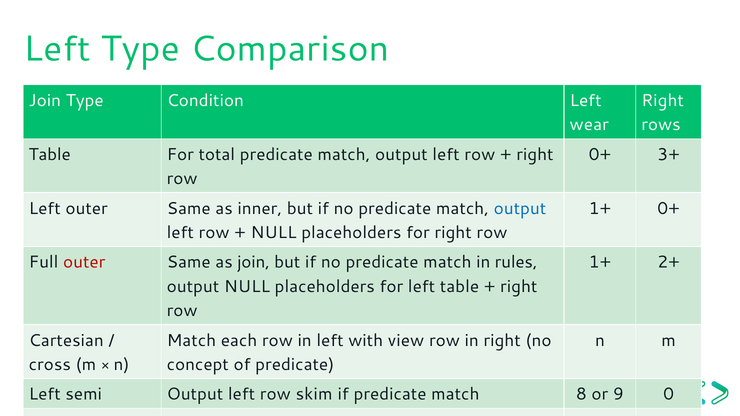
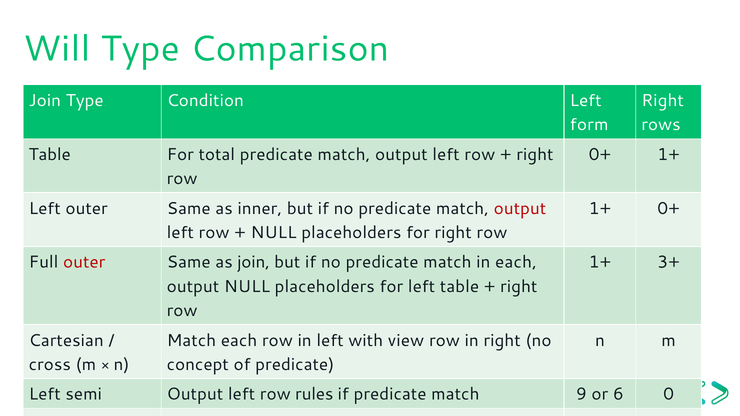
Left: Left -> Will (57, 49)
wear: wear -> form (589, 125)
0+ 3+: 3+ -> 1+ (669, 155)
output colour: blue -> red (520, 209)
in rules: rules -> each (516, 262)
2+: 2+ -> 3+ (669, 262)
skim: skim -> rules (314, 395)
8: 8 -> 9 (581, 395)
9: 9 -> 6 (618, 395)
